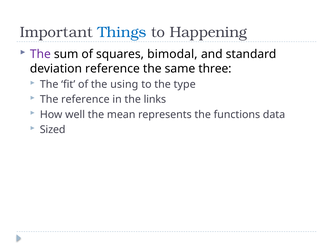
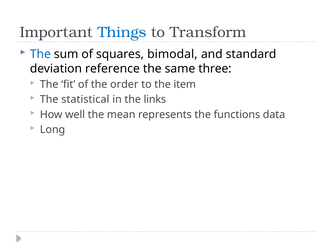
Happening: Happening -> Transform (208, 32)
The colour: purple -> blue (40, 54)
using: using -> order (124, 84)
type: type -> item (185, 84)
The reference: reference -> statistical (85, 99)
Sized: Sized -> Long (53, 130)
